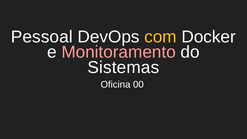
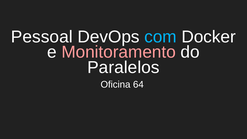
com colour: yellow -> light blue (160, 37)
Sistemas: Sistemas -> Paralelos (123, 67)
00: 00 -> 64 (138, 85)
